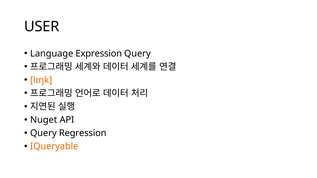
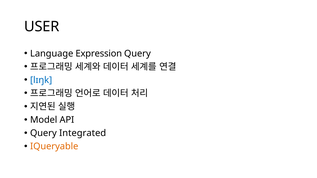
lɪŋk colour: orange -> blue (41, 80)
Nuget: Nuget -> Model (44, 120)
Regression: Regression -> Integrated (83, 133)
